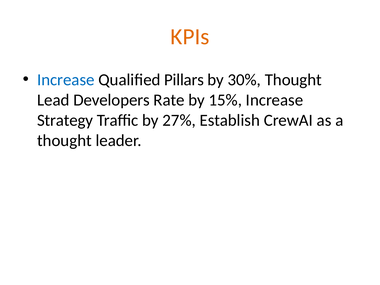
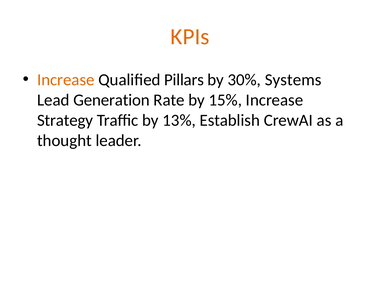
Increase colour: blue -> orange (66, 80)
30% Thought: Thought -> Systems (293, 80)
Developers: Developers -> Generation (112, 100)
27%: 27% -> 13% (179, 120)
